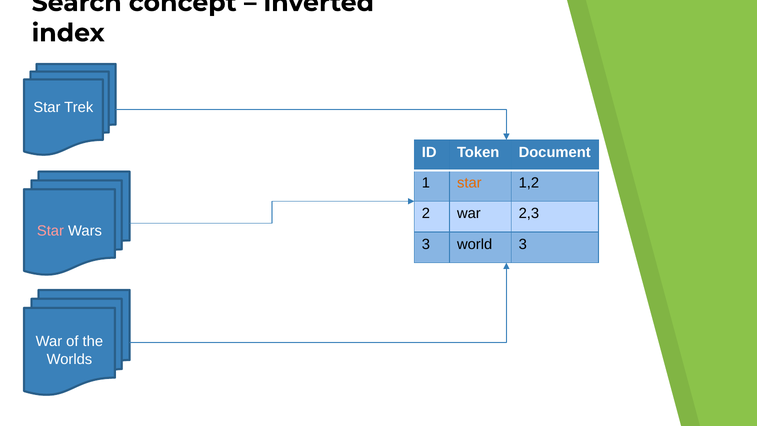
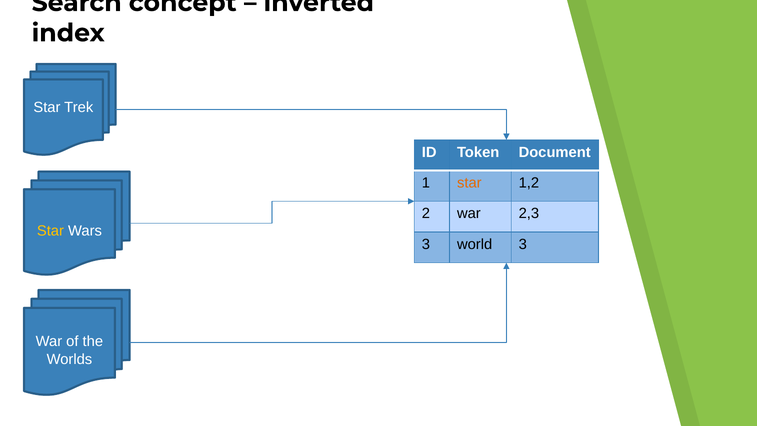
Star colour: pink -> yellow (50, 231)
